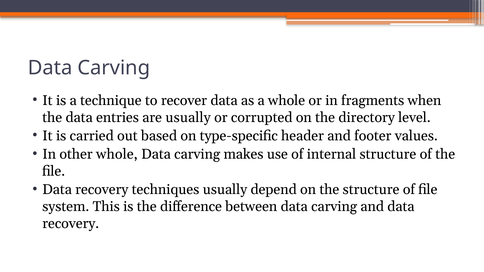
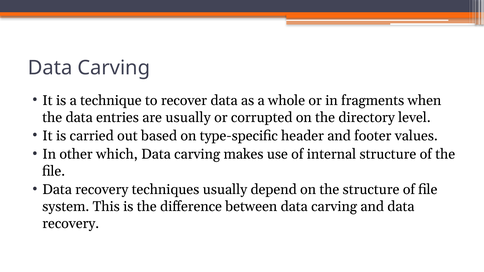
other whole: whole -> which (117, 154)
